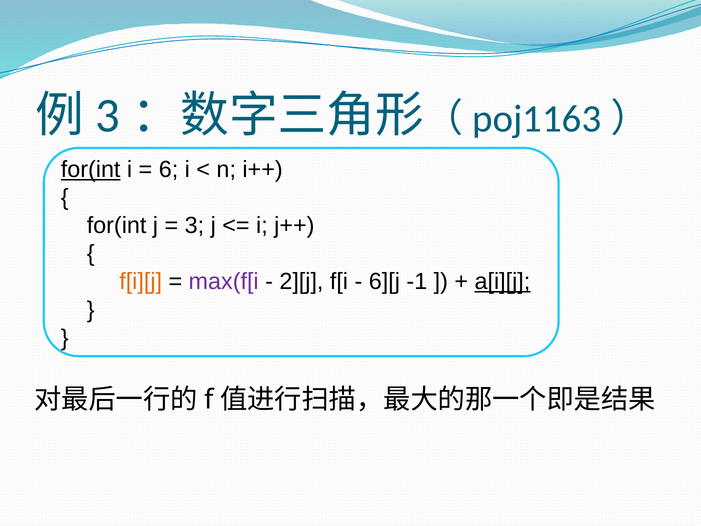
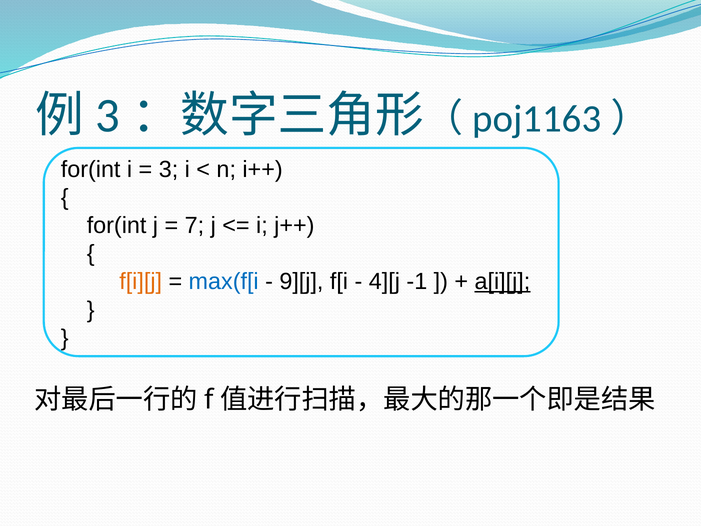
for(int underline: present -> none (91, 169)
6: 6 -> 3 (169, 169)
3: 3 -> 7 (194, 226)
max(f[i colour: purple -> blue (224, 282)
2][j: 2][j -> 9][j (301, 282)
6][j: 6][j -> 4][j (384, 282)
